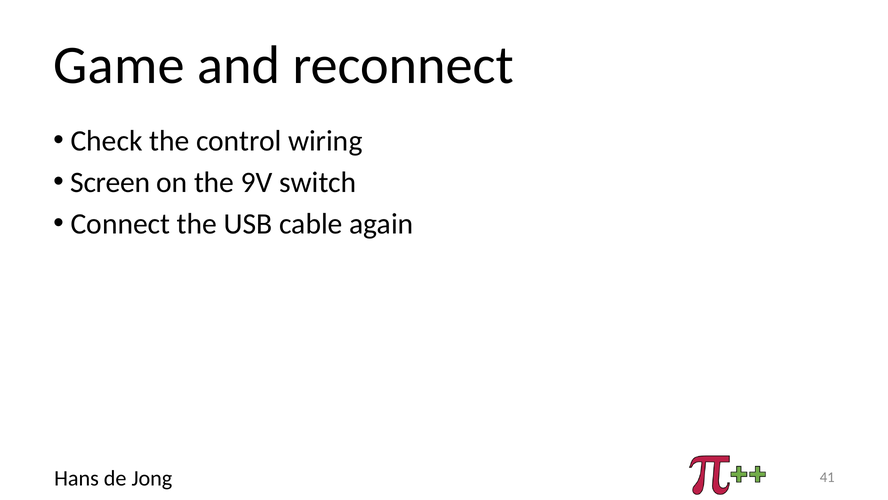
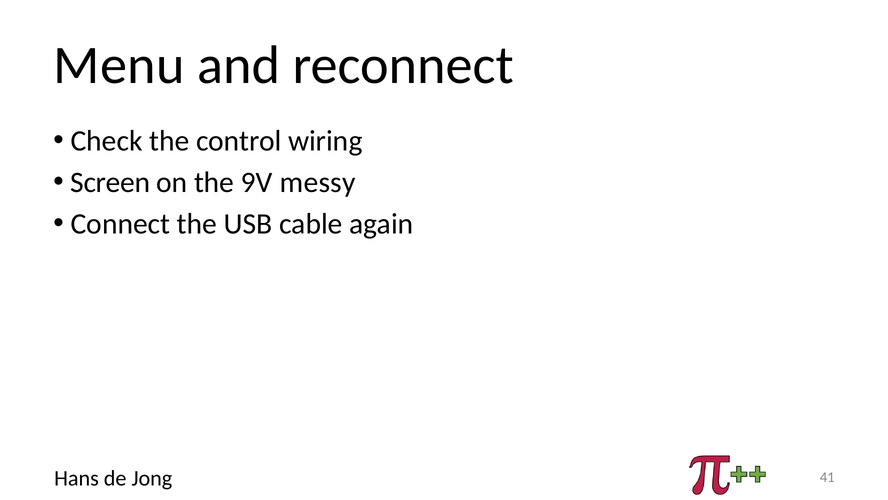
Game: Game -> Menu (119, 65)
switch: switch -> messy (318, 182)
